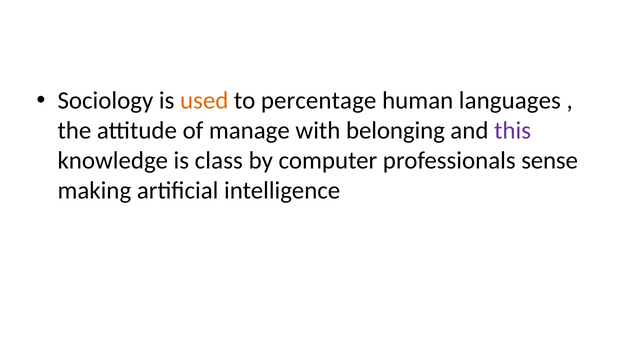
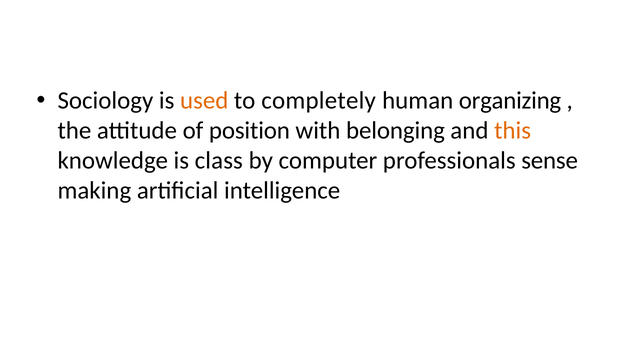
percentage: percentage -> completely (319, 101)
languages: languages -> organizing (510, 101)
manage: manage -> position (249, 131)
this colour: purple -> orange (513, 131)
